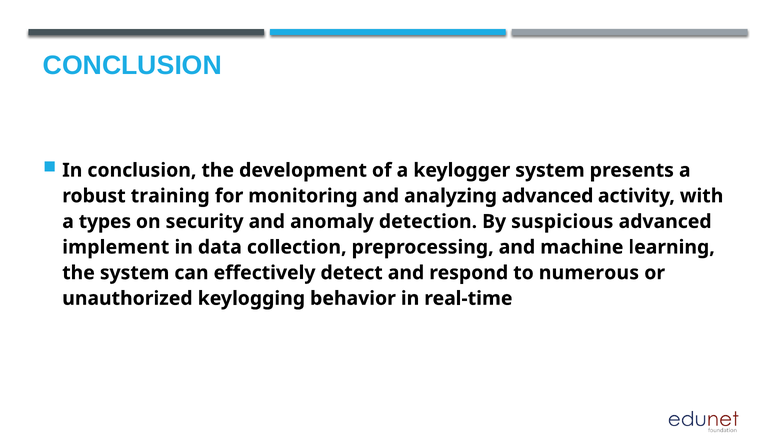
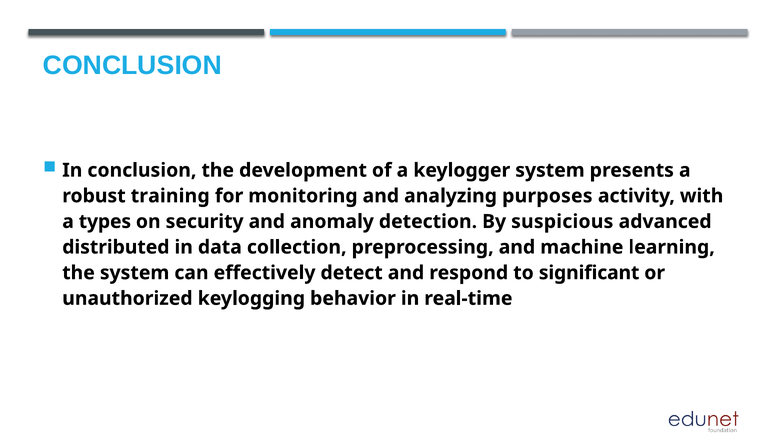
analyzing advanced: advanced -> purposes (547, 196)
implement: implement -> distributed (116, 247)
numerous: numerous -> significant (589, 272)
